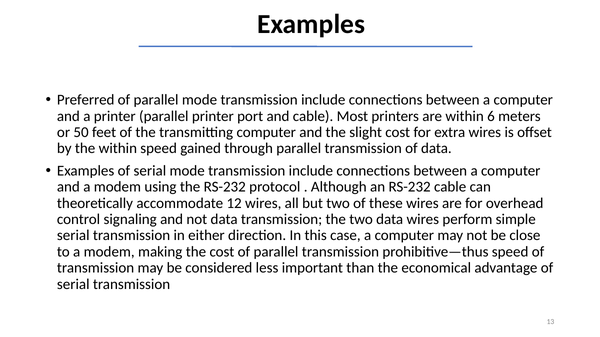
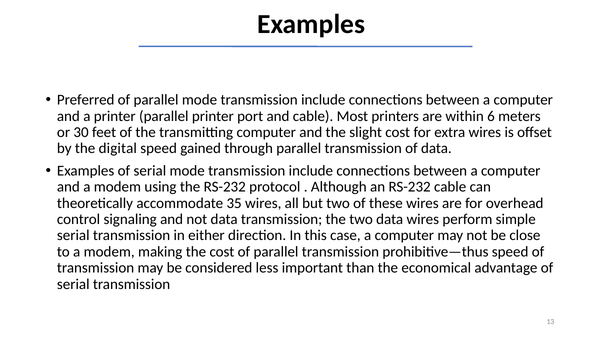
50: 50 -> 30 (81, 132)
the within: within -> digital (118, 149)
12: 12 -> 35 (234, 204)
